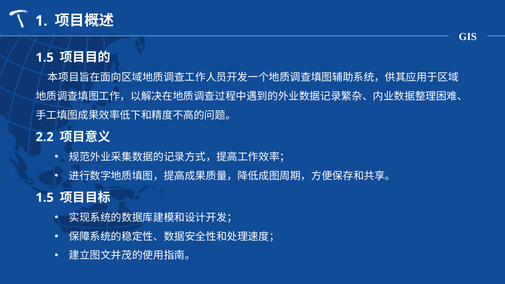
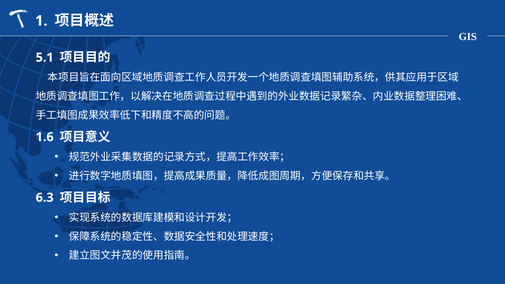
1.5: 1.5 -> 5.1 (45, 57)
2.2: 2.2 -> 1.6 (45, 137)
1.5: 1.5 -> 6.3 (45, 198)
